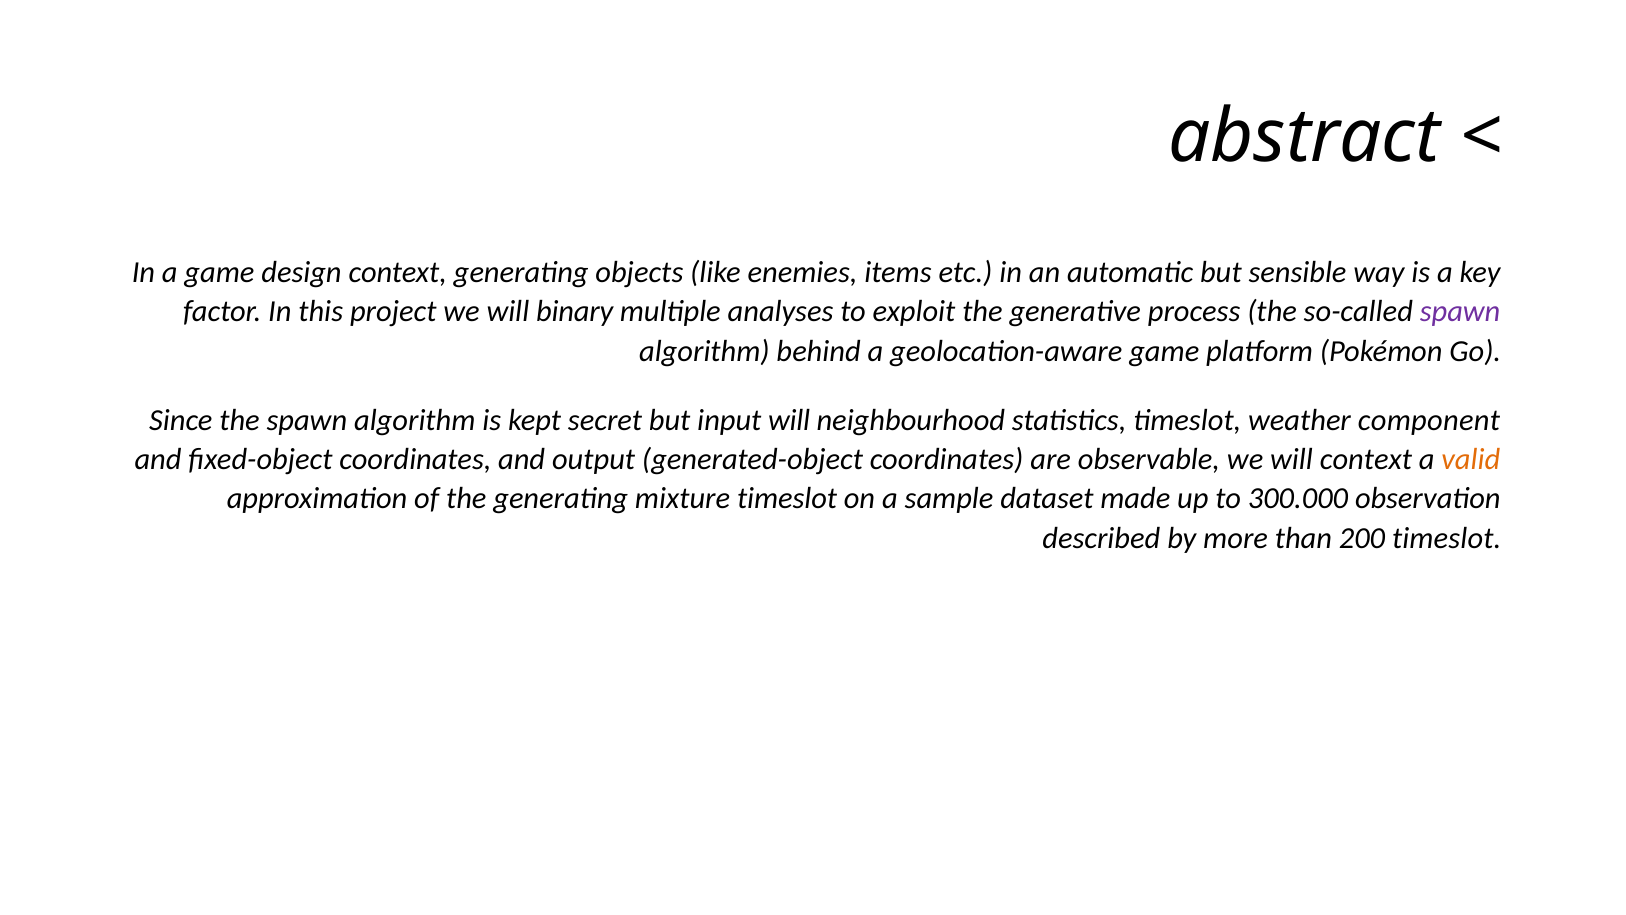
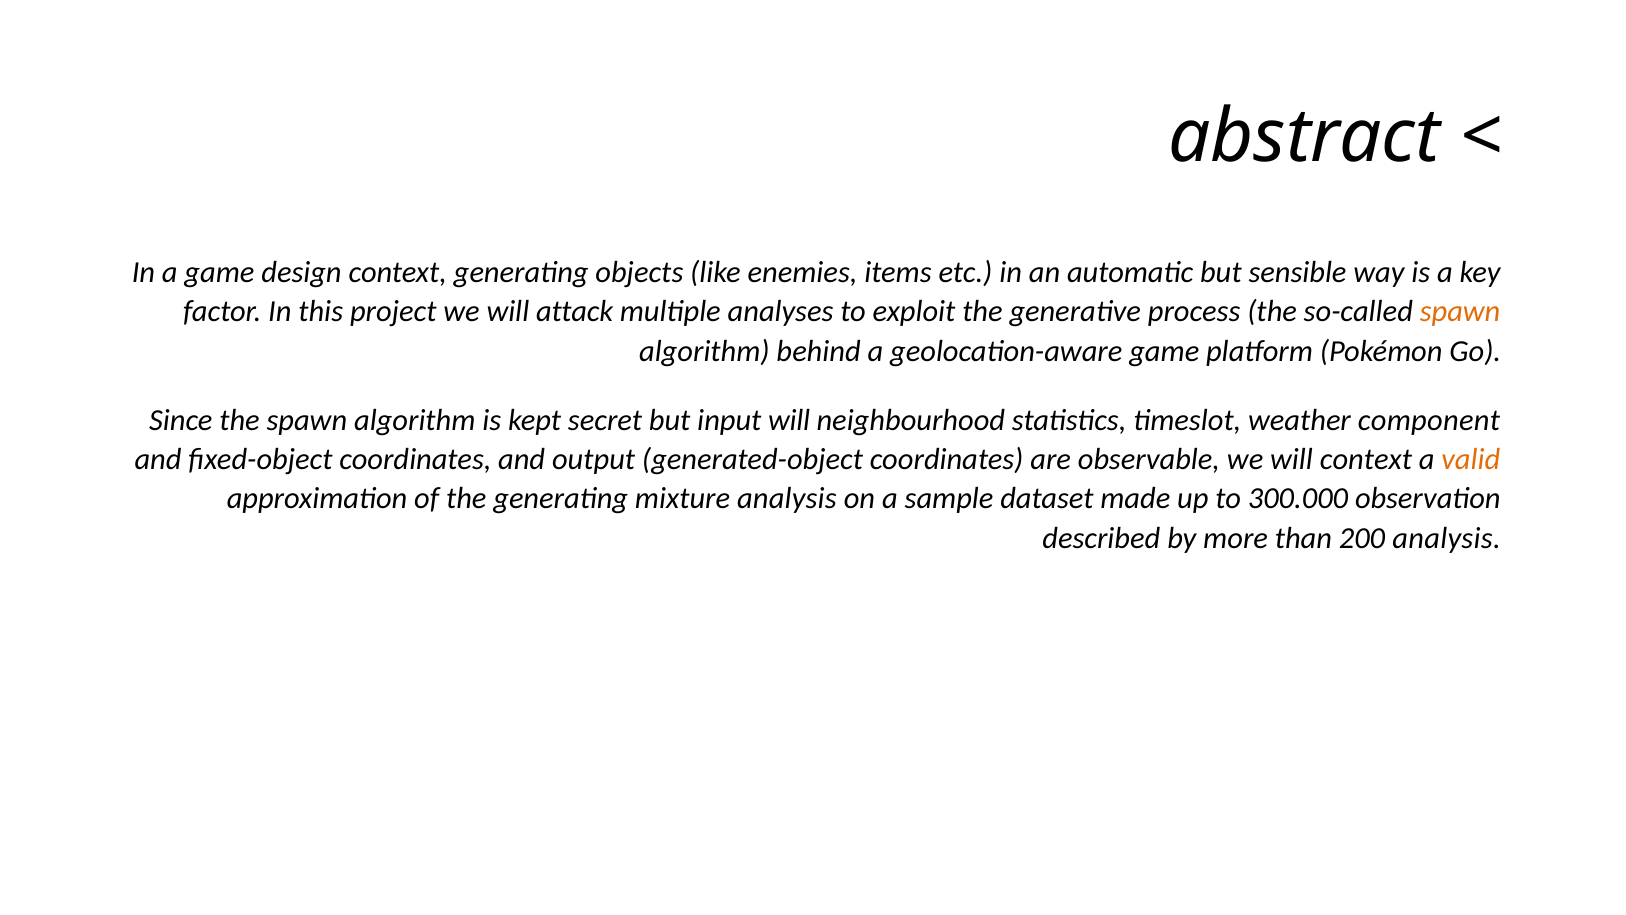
binary: binary -> attack (575, 312)
spawn colour: purple -> orange (1460, 312)
mixture timeslot: timeslot -> analysis (787, 499)
200 timeslot: timeslot -> analysis (1447, 538)
